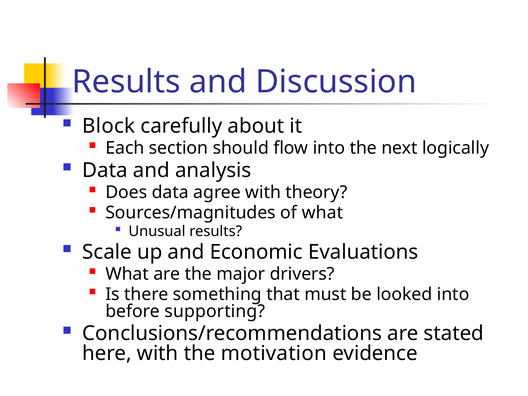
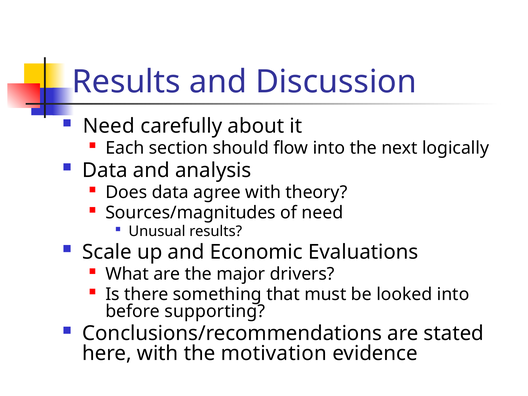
Block: Block -> Need (109, 126)
of what: what -> need (323, 213)
